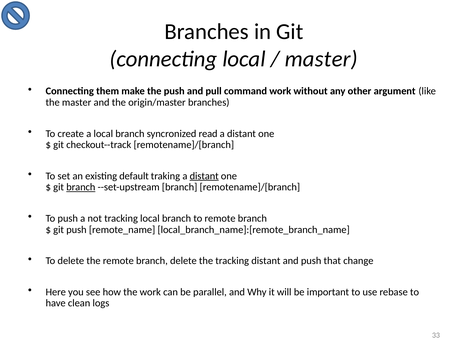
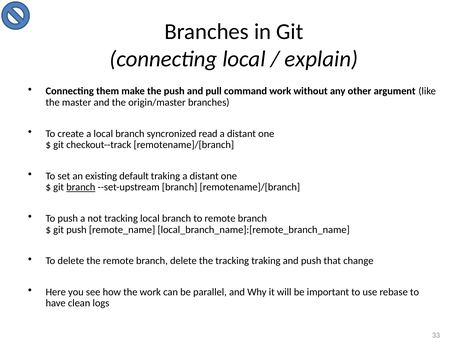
master: master -> explain (321, 59)
distant underline: present -> none (204, 176)
tracking distant: distant -> traking (266, 261)
